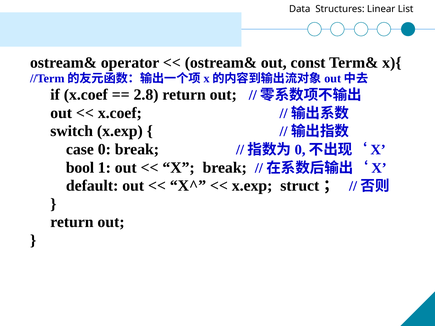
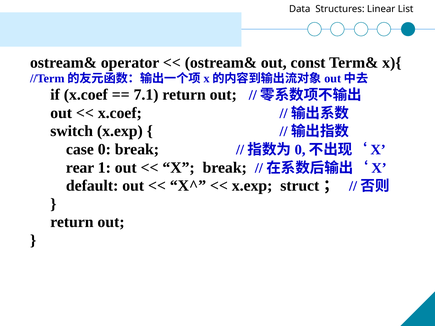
2.8: 2.8 -> 7.1 (146, 95)
bool: bool -> rear (80, 168)
